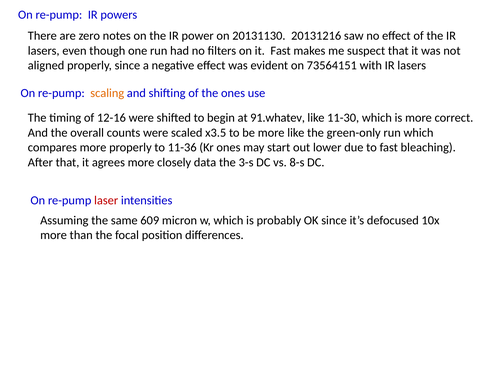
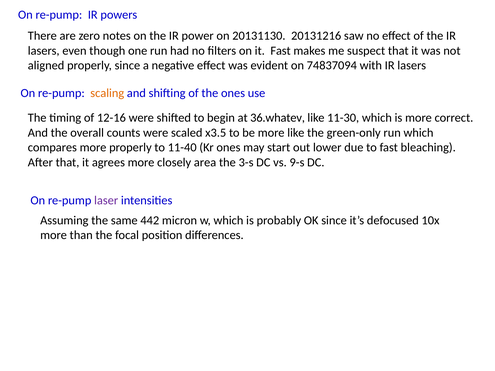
73564151: 73564151 -> 74837094 (332, 66)
91.whatev: 91.whatev -> 36.whatev (278, 118)
11-36: 11-36 -> 11-40 (182, 148)
data: data -> area (205, 163)
8-s: 8-s -> 9-s (297, 163)
laser colour: red -> purple (106, 200)
609: 609 -> 442 (150, 221)
